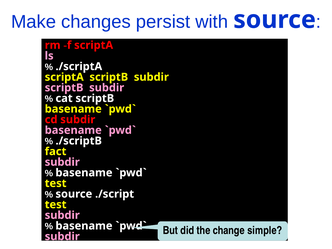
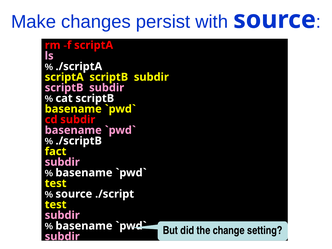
simple: simple -> setting (265, 231)
